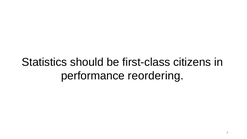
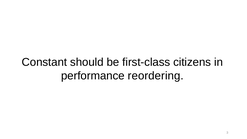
Statistics: Statistics -> Constant (44, 62)
